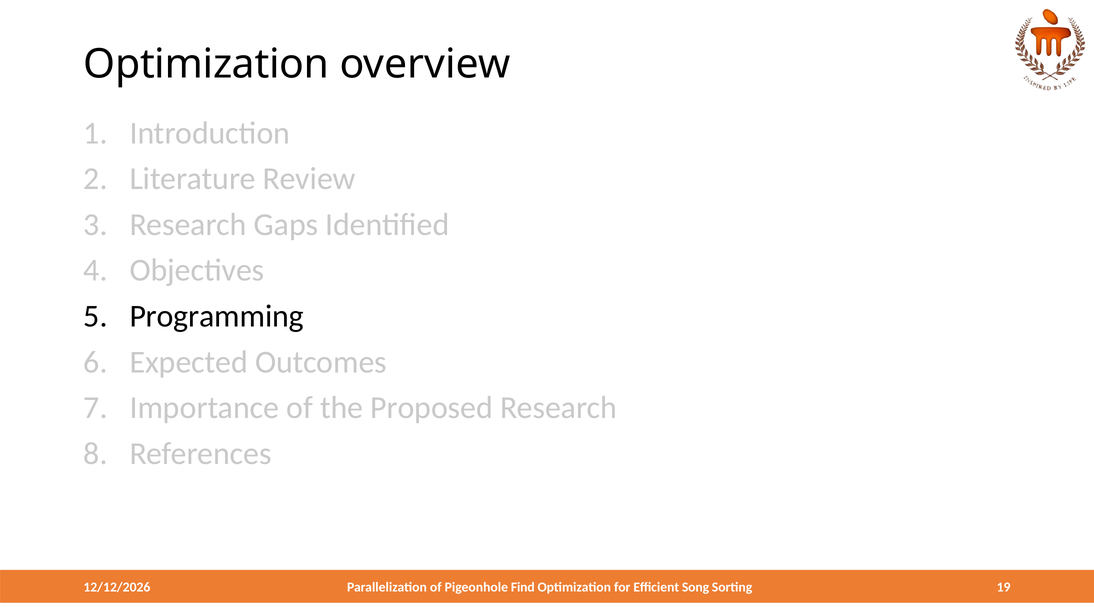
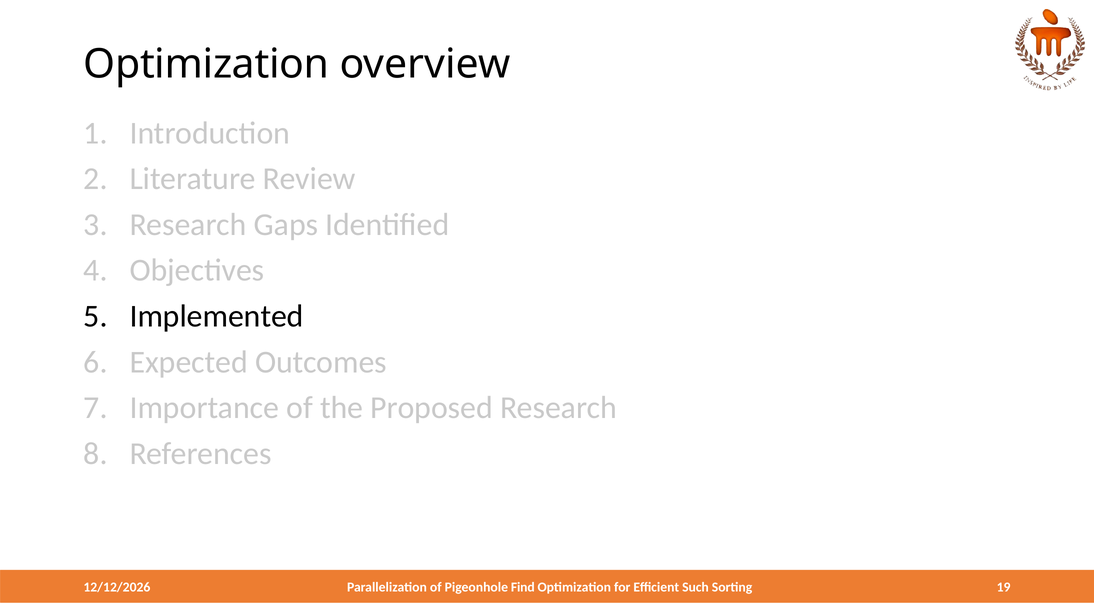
Programming: Programming -> Implemented (217, 316)
Song: Song -> Such (695, 588)
